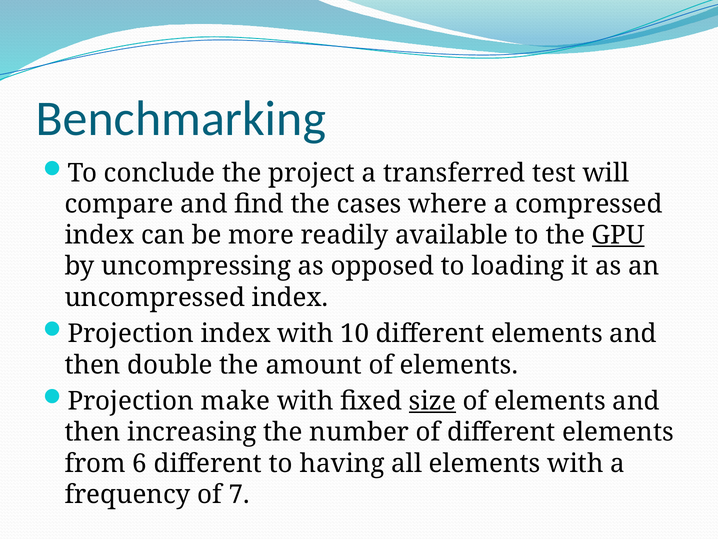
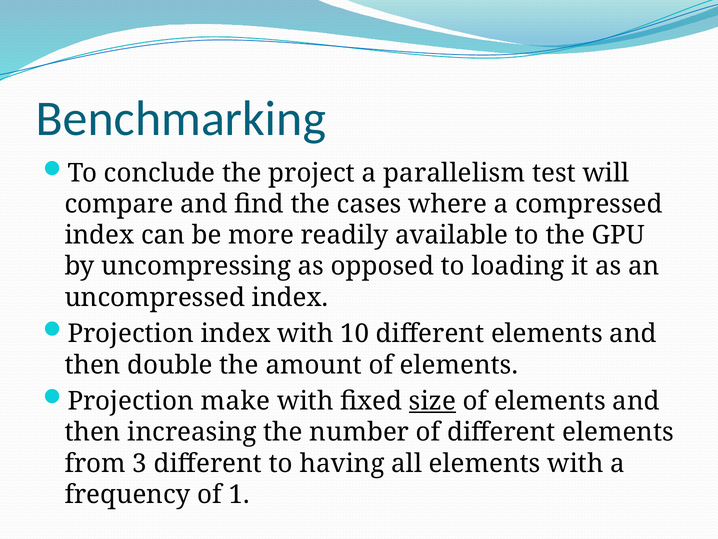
transferred: transferred -> parallelism (454, 173)
GPU underline: present -> none (618, 235)
6: 6 -> 3 (140, 463)
7: 7 -> 1 (239, 494)
